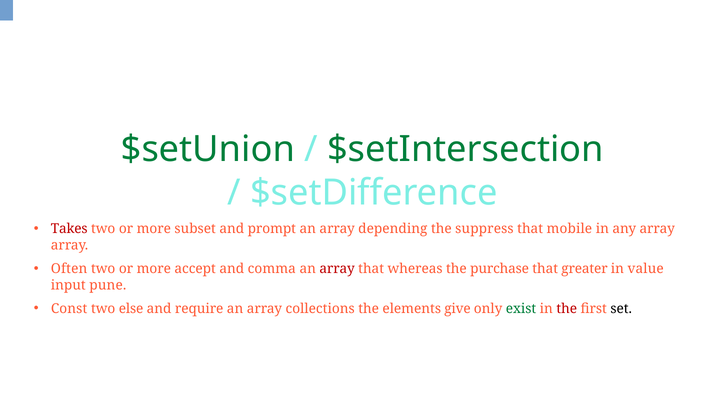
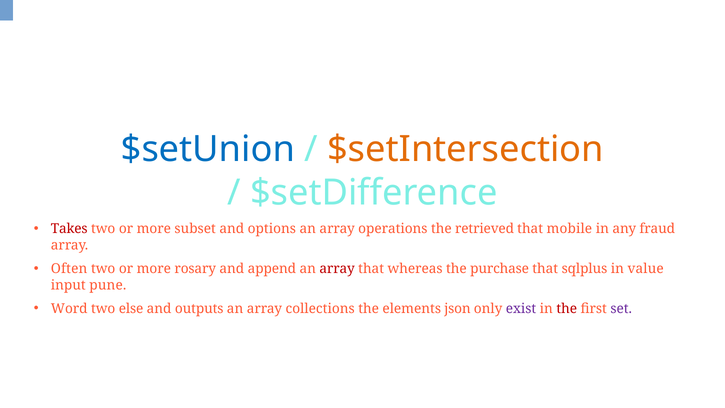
$setUnion colour: green -> blue (208, 149)
$setIntersection colour: green -> orange (465, 149)
prompt: prompt -> options (272, 229)
depending: depending -> operations (393, 229)
suppress: suppress -> retrieved (485, 229)
any array: array -> fraud (657, 229)
accept: accept -> rosary (195, 269)
comma: comma -> append (272, 269)
greater: greater -> sqlplus (584, 269)
Const: Const -> Word (69, 309)
require: require -> outputs (199, 309)
give: give -> json (458, 309)
exist colour: green -> purple (521, 309)
set colour: black -> purple (621, 309)
